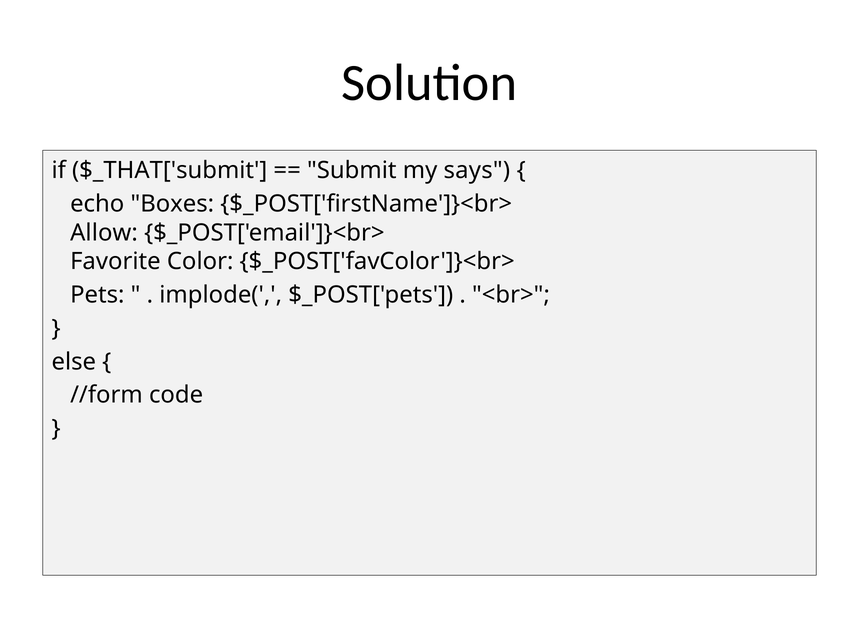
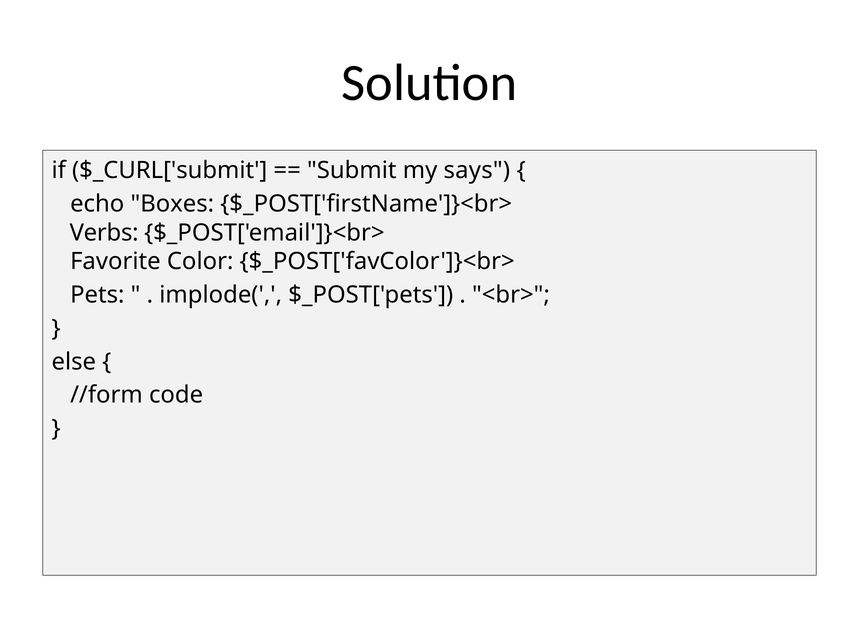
$_THAT['submit: $_THAT['submit -> $_CURL['submit (170, 171)
Allow: Allow -> Verbs (104, 233)
